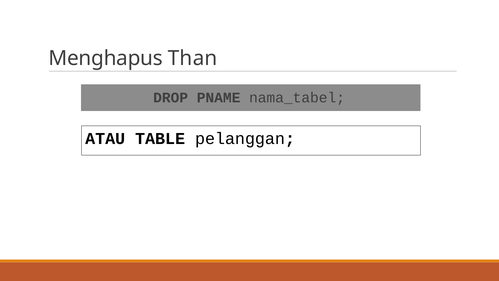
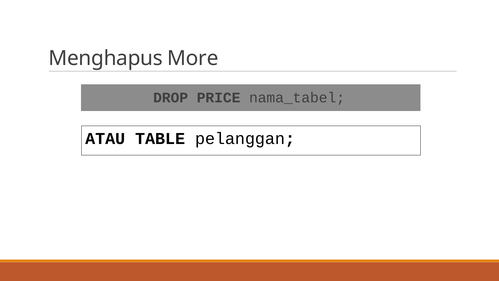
Than: Than -> More (193, 58)
PNAME: PNAME -> PRICE (219, 97)
